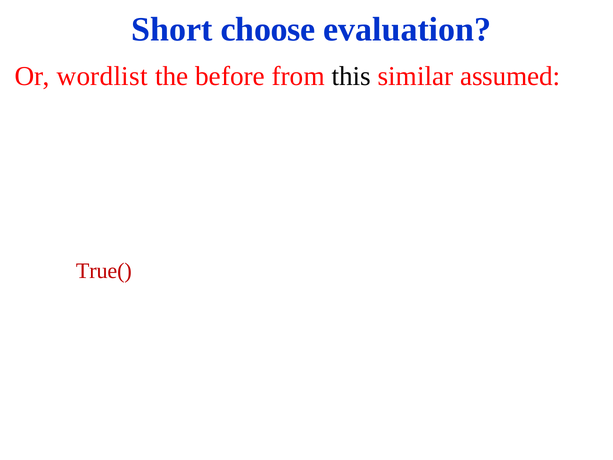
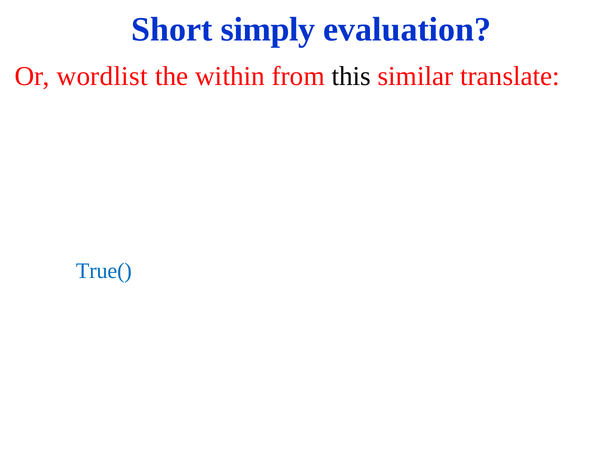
choose: choose -> simply (268, 29)
before: before -> within (230, 76)
assumed: assumed -> translate (510, 76)
True( colour: red -> blue (104, 271)
